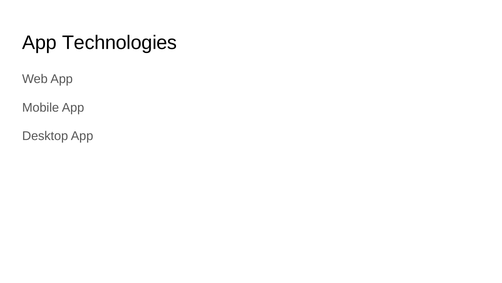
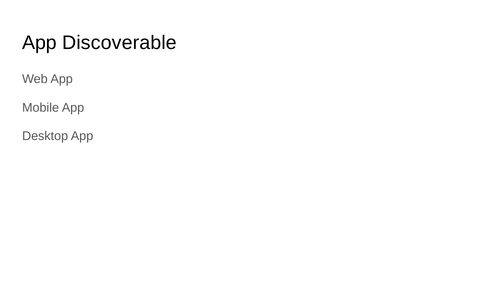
Technologies: Technologies -> Discoverable (120, 43)
